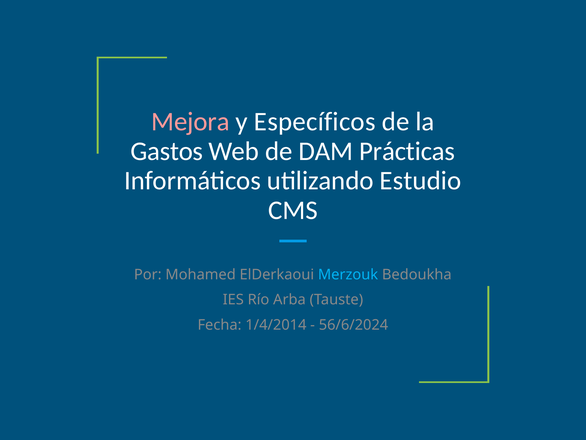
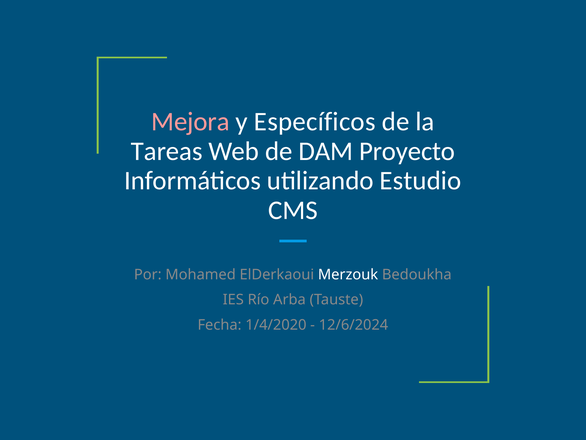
Gastos: Gastos -> Tareas (167, 151)
Prácticas: Prácticas -> Proyecto (407, 151)
Merzouk colour: light blue -> white (348, 274)
1/4/2014: 1/4/2014 -> 1/4/2020 (276, 325)
56/6/2024: 56/6/2024 -> 12/6/2024 (353, 325)
